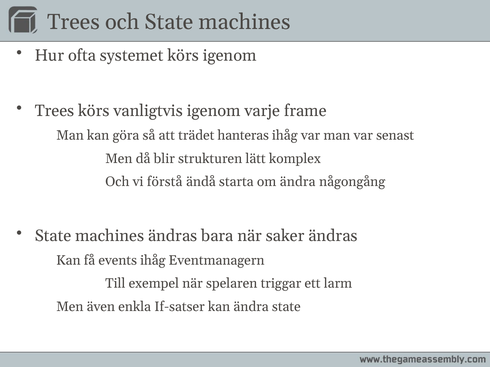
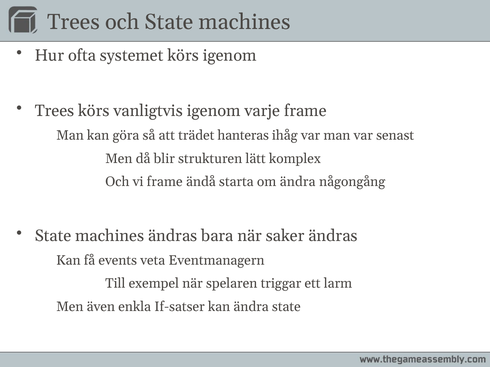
vi förstå: förstå -> frame (165, 182)
events ihåg: ihåg -> veta (153, 261)
